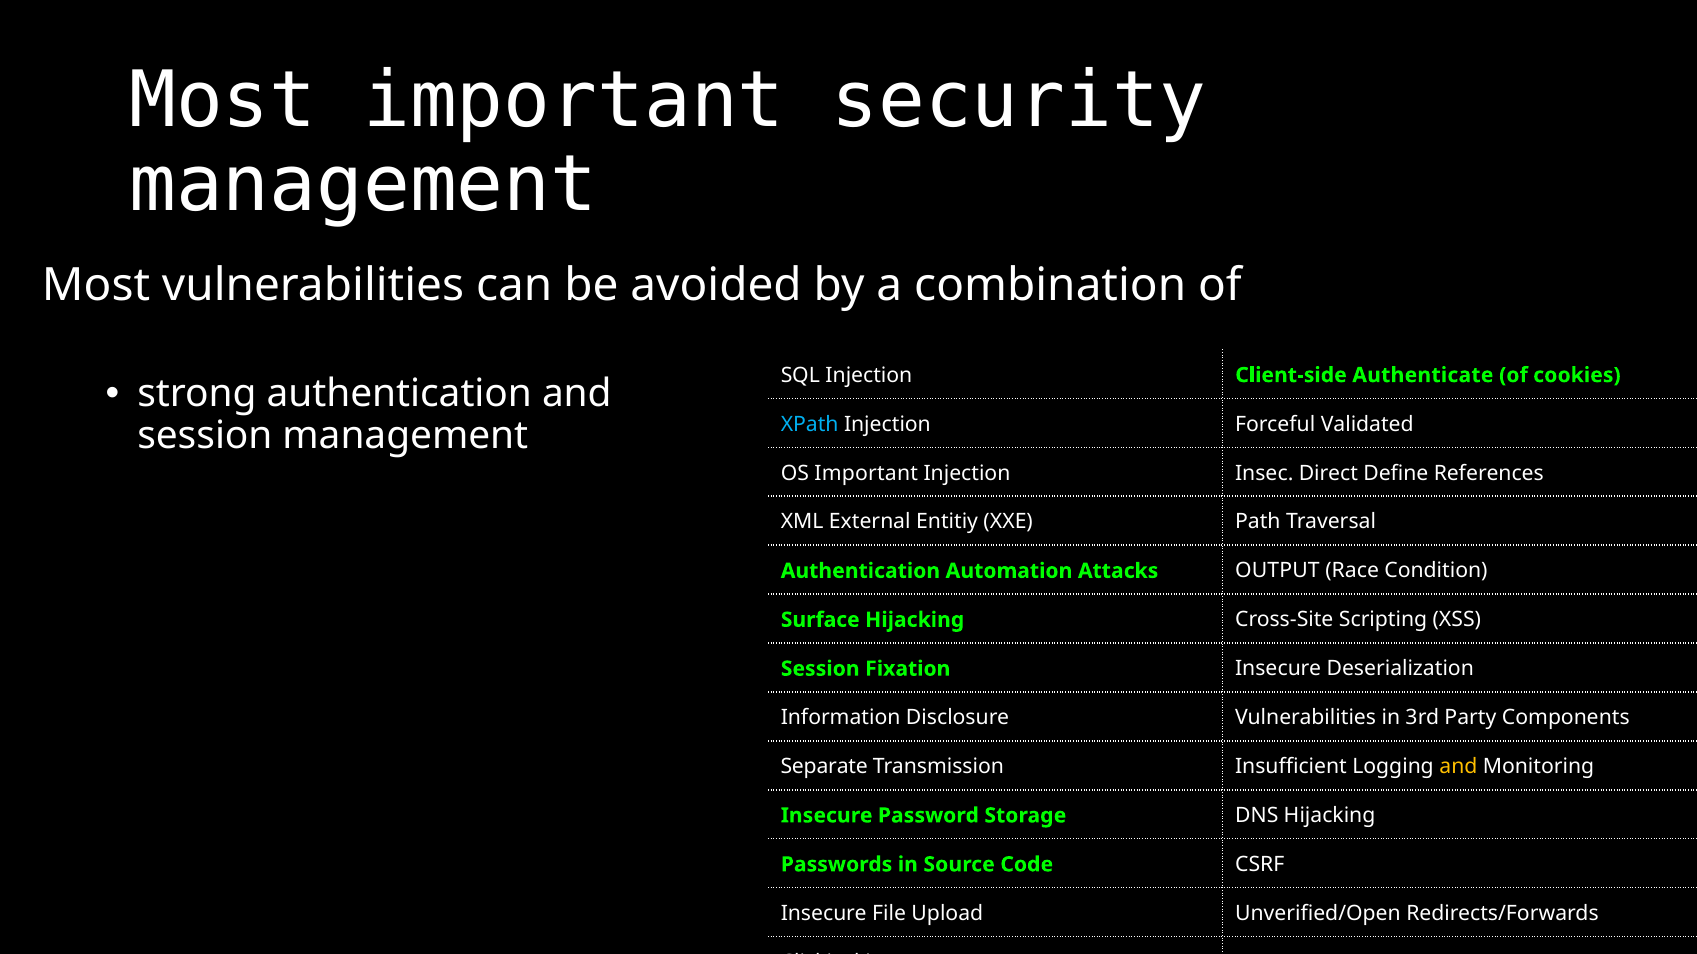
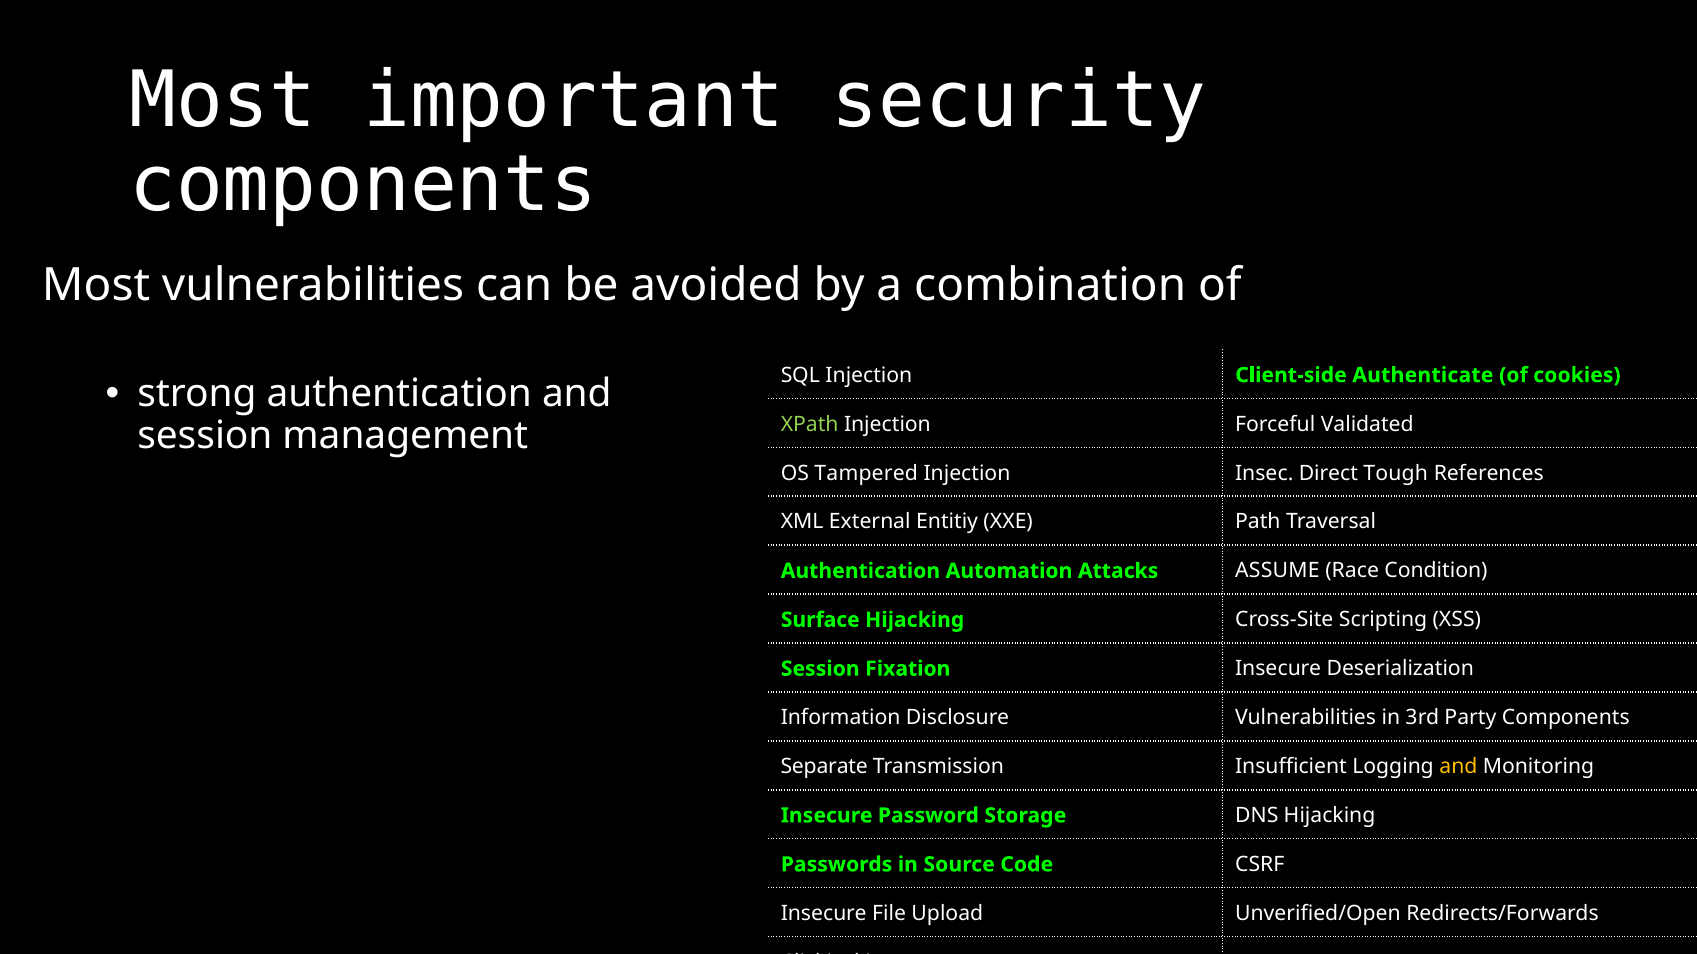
management: management -> components (363, 185)
XPath colour: light blue -> light green (810, 424)
OS Important: Important -> Tampered (866, 473)
Define: Define -> Tough (1396, 473)
OUTPUT: OUTPUT -> ASSUME (1277, 571)
